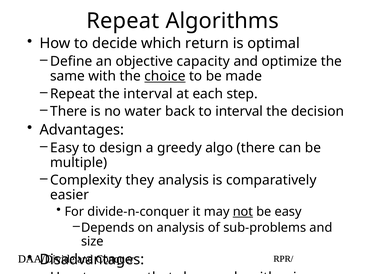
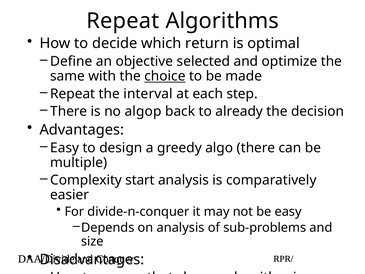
capacity: capacity -> selected (203, 61)
water: water -> algop (143, 111)
to interval: interval -> already (239, 111)
they: they -> start (140, 180)
not underline: present -> none (243, 211)
